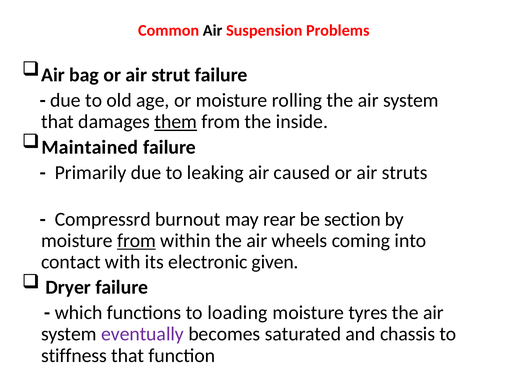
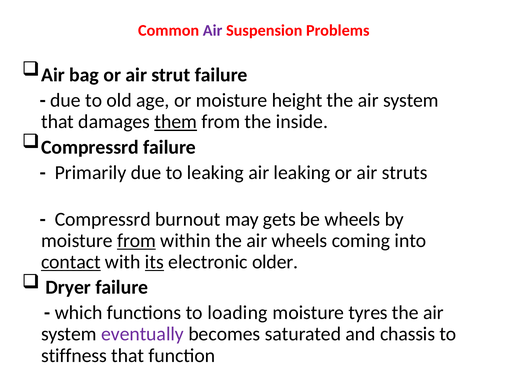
Air colour: black -> purple (213, 30)
rolling: rolling -> height (297, 100)
Maintained: Maintained -> Compressrd (90, 147)
air caused: caused -> leaking (302, 173)
rear: rear -> gets (279, 219)
be section: section -> wheels (352, 219)
contact underline: none -> present (71, 262)
its underline: none -> present (154, 262)
given: given -> older (275, 262)
